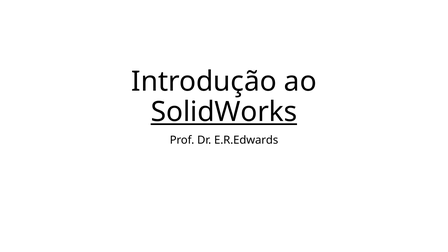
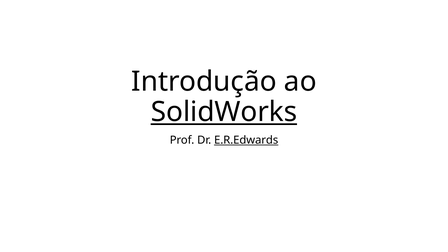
E.R.Edwards underline: none -> present (246, 140)
